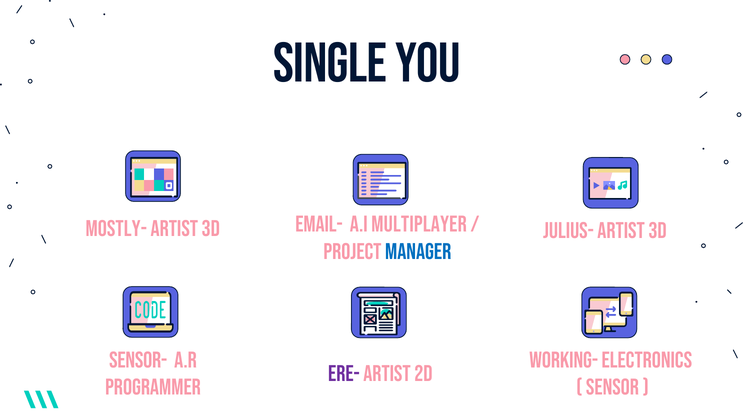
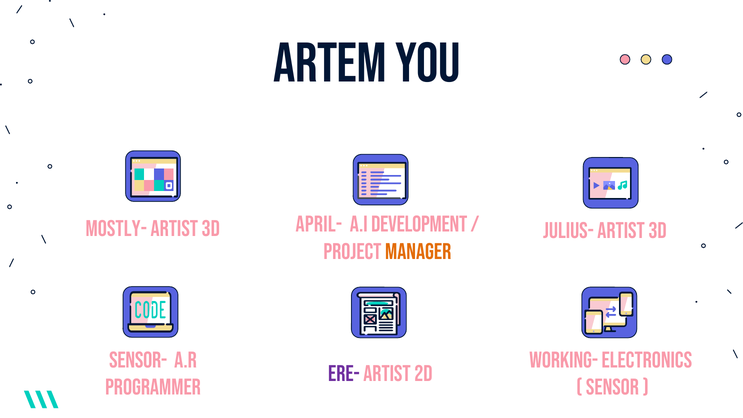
Single: Single -> Artem (330, 63)
Email-: Email- -> April- (319, 224)
Multiplayer: Multiplayer -> Development (419, 224)
manager colour: blue -> orange (418, 252)
